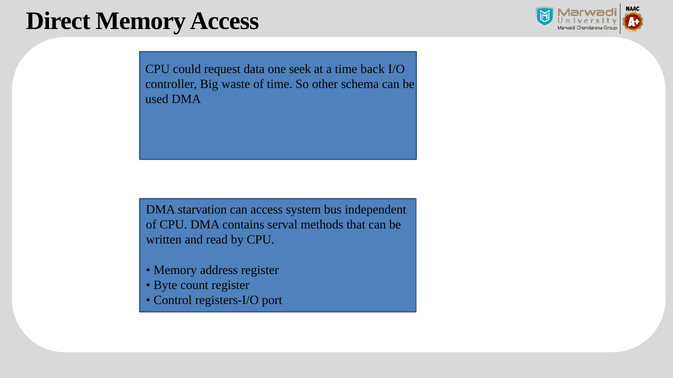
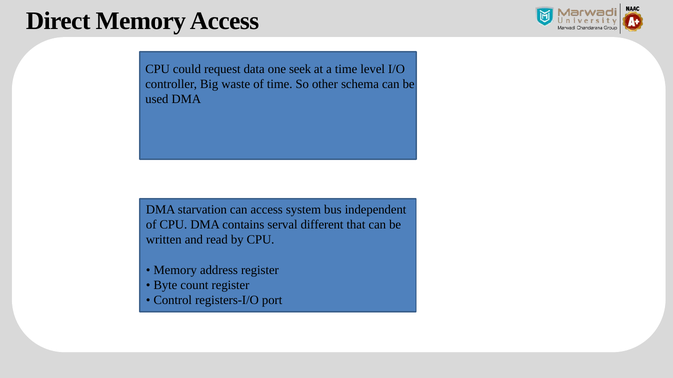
back: back -> level (373, 69)
methods: methods -> different (322, 225)
